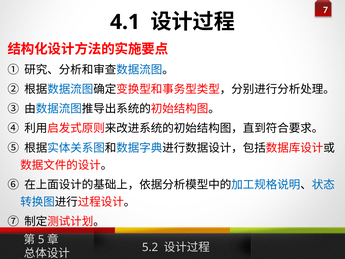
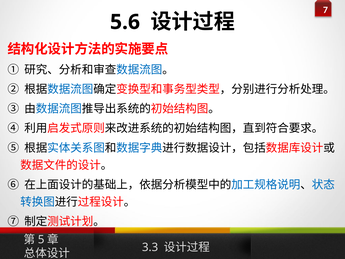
4.1: 4.1 -> 5.6 (125, 22)
5.2: 5.2 -> 3.3 (150, 247)
